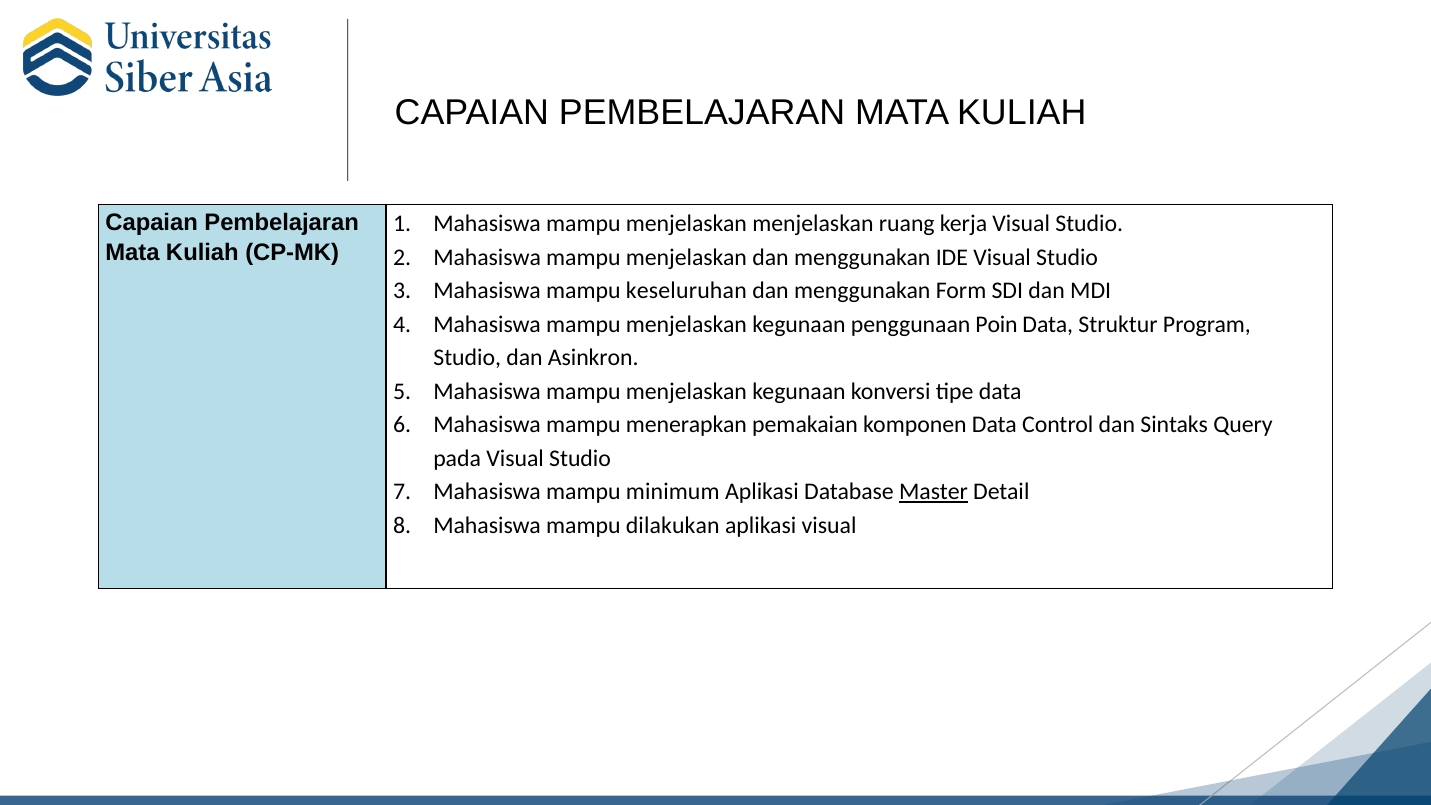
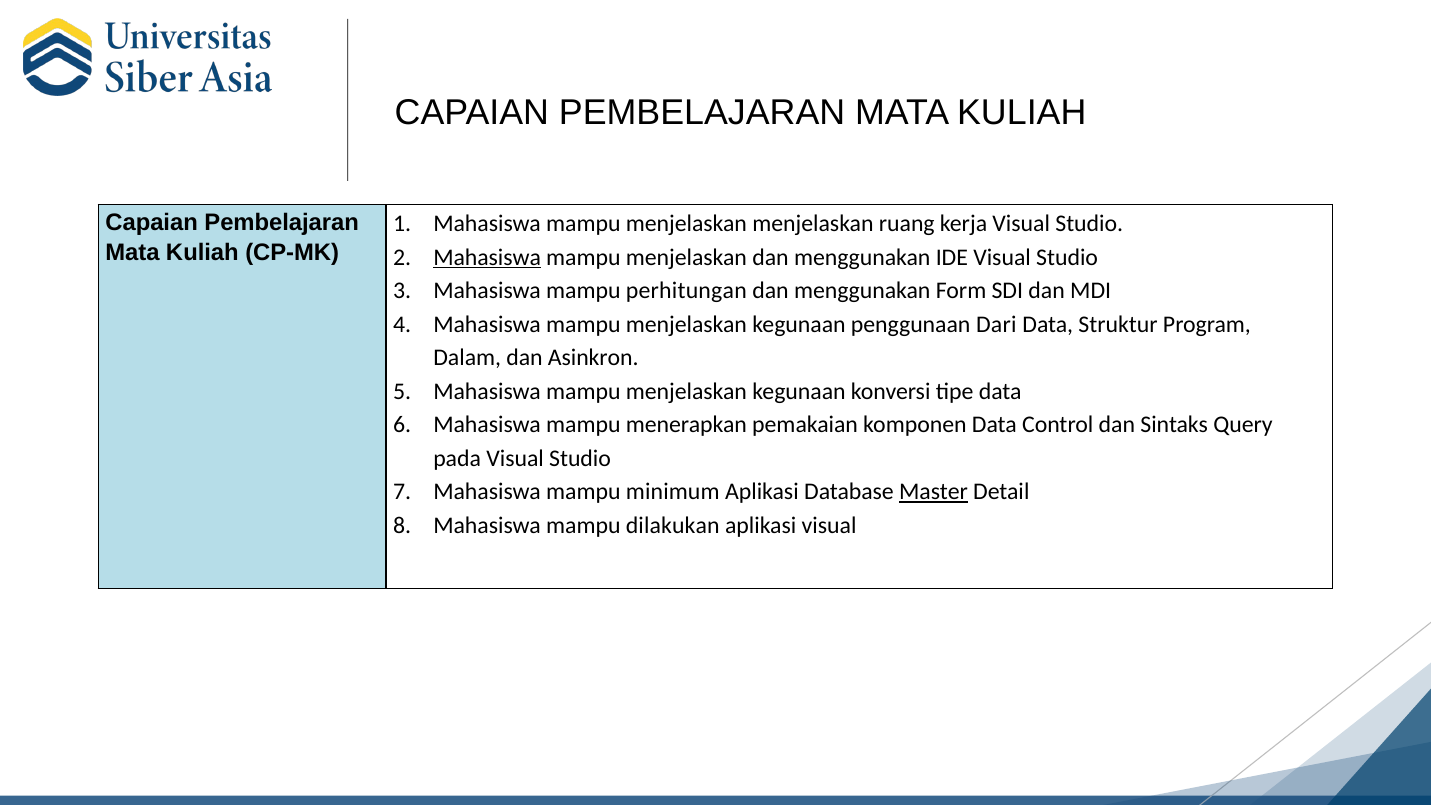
Mahasiswa underline: none -> present (487, 257)
keseluruhan: keseluruhan -> perhitungan (686, 291)
Poin: Poin -> Dari (996, 324)
Studio: Studio -> Dalam (467, 358)
